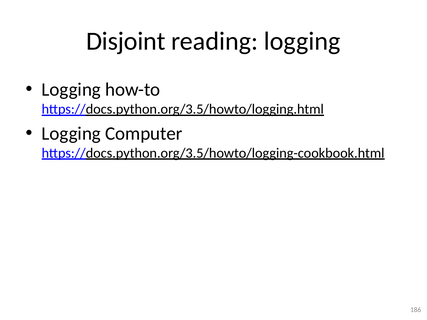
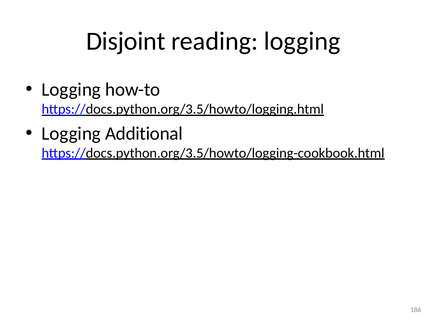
Computer: Computer -> Additional (144, 134)
